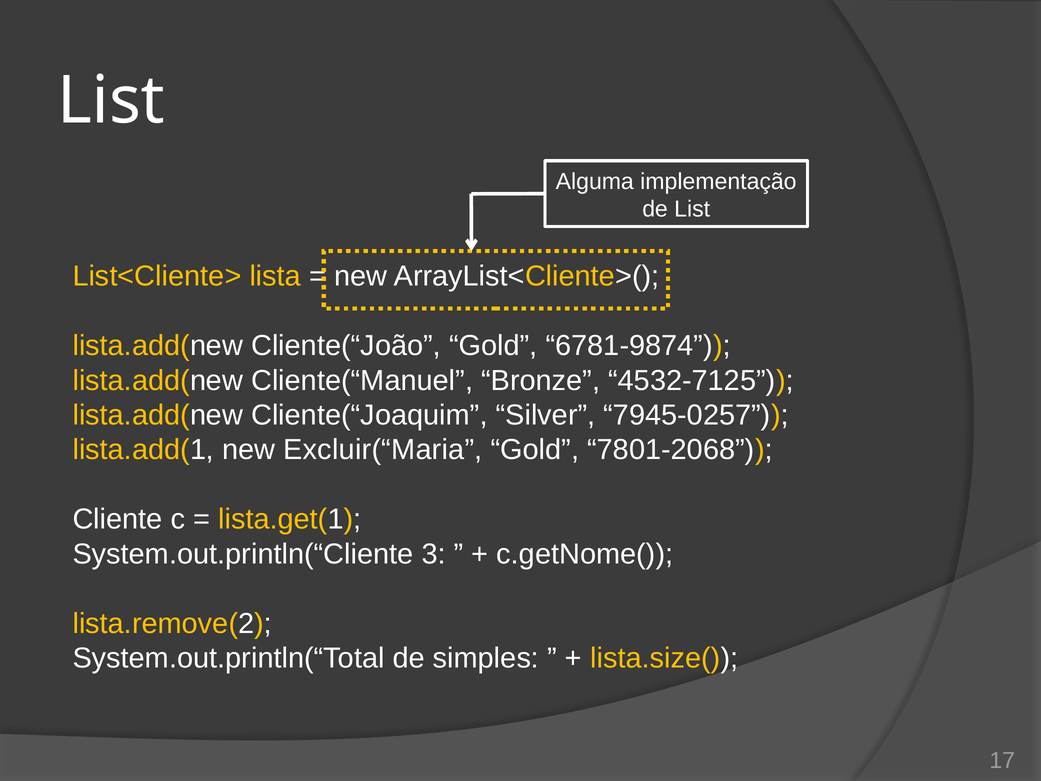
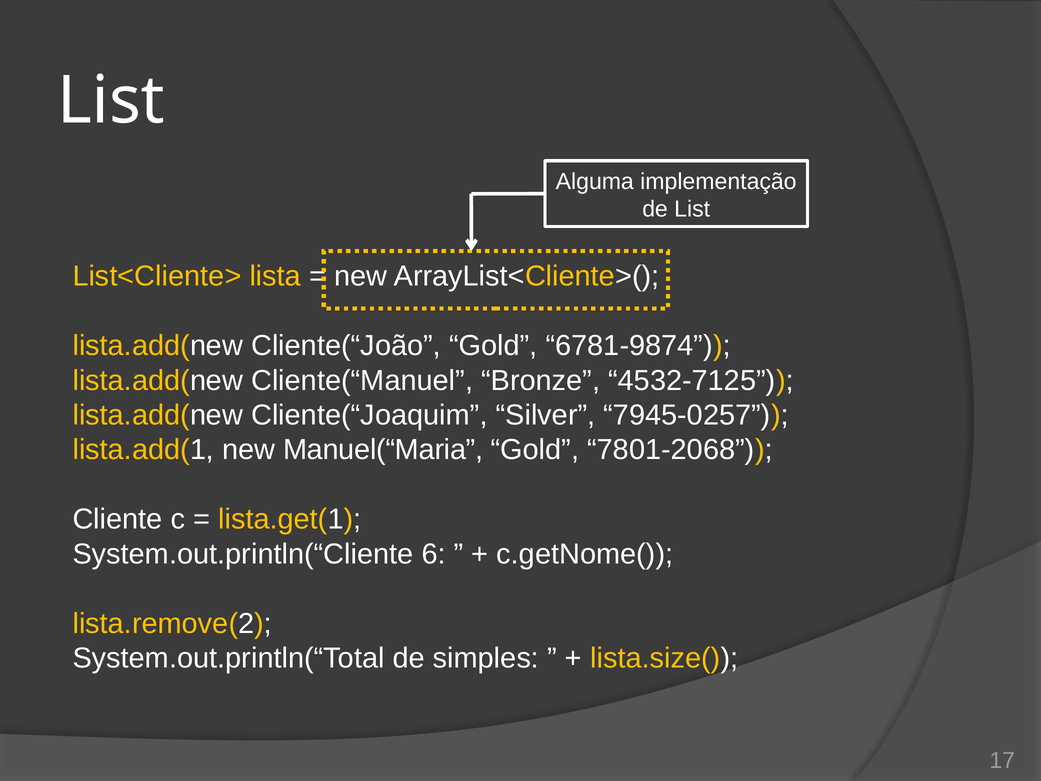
Excluir(“Maria: Excluir(“Maria -> Manuel(“Maria (383, 450)
3: 3 -> 6 (434, 554)
